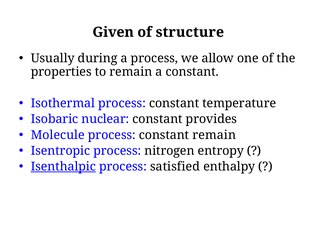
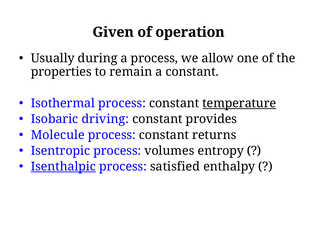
structure: structure -> operation (190, 32)
temperature underline: none -> present (239, 103)
nuclear: nuclear -> driving (105, 119)
constant remain: remain -> returns (214, 135)
nitrogen: nitrogen -> volumes (169, 151)
